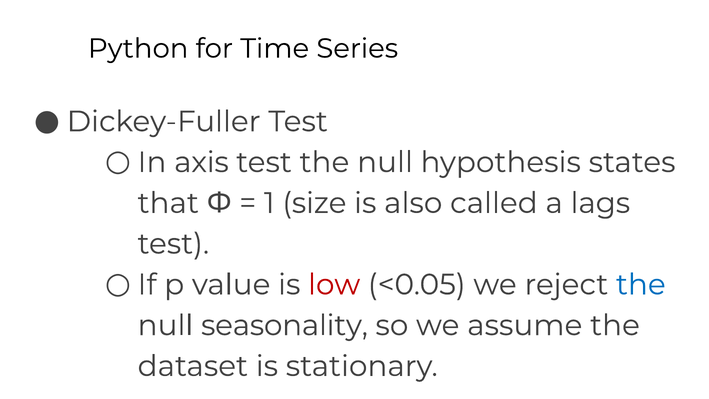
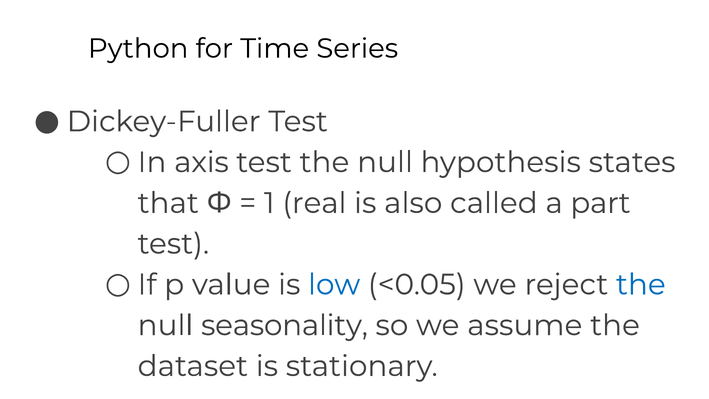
size: size -> real (314, 203)
lags: lags -> part (600, 203)
low colour: red -> blue (334, 285)
